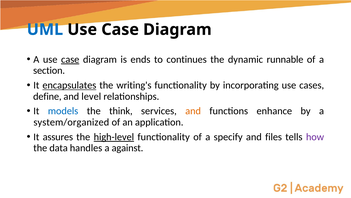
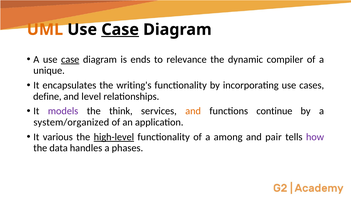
UML colour: blue -> orange (45, 29)
Case underline: none -> present (120, 29)
continues: continues -> relevance (187, 59)
runnable: runnable -> compiler (285, 59)
section: section -> unique (49, 70)
encapsulates underline: present -> none (69, 85)
models colour: blue -> purple (63, 111)
enhance: enhance -> continue (274, 111)
assures: assures -> various (58, 137)
specify: specify -> among (228, 137)
files: files -> pair (274, 137)
against: against -> phases (127, 148)
